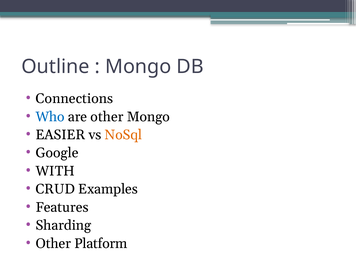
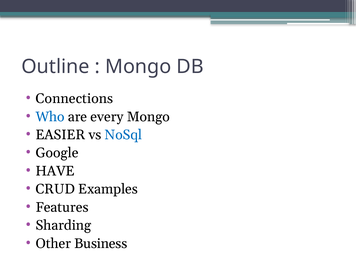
are other: other -> every (107, 117)
NoSql colour: orange -> blue (123, 135)
WITH: WITH -> HAVE (55, 171)
Platform: Platform -> Business (101, 243)
